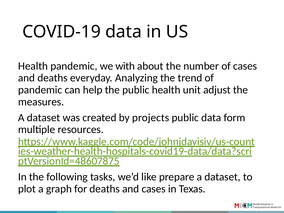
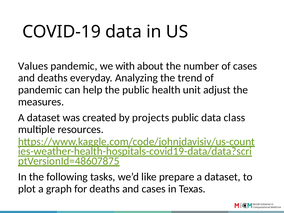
Health: Health -> Values (33, 66)
form: form -> class (234, 118)
